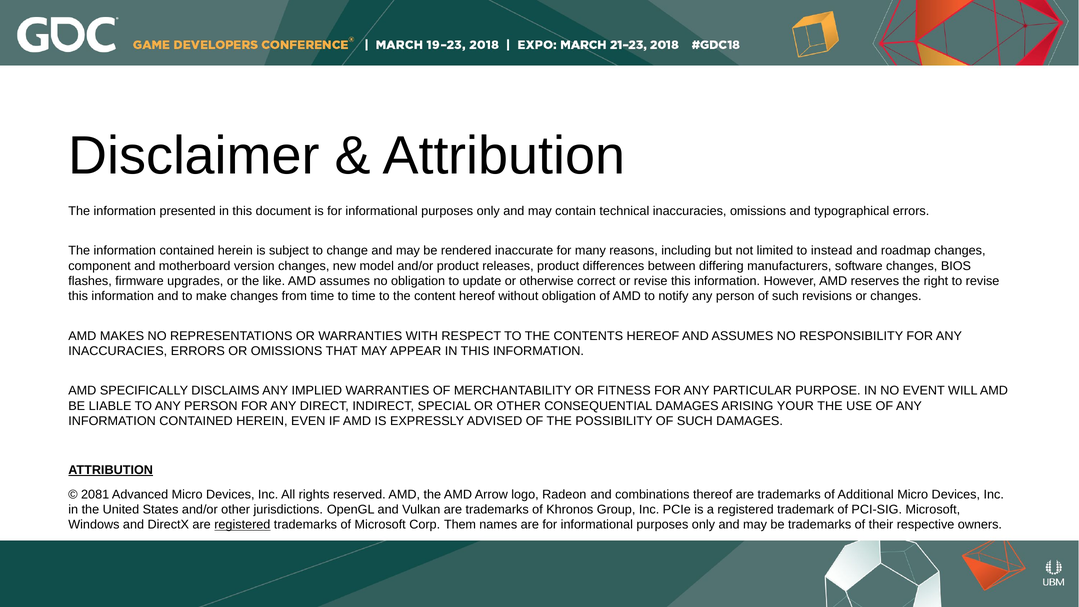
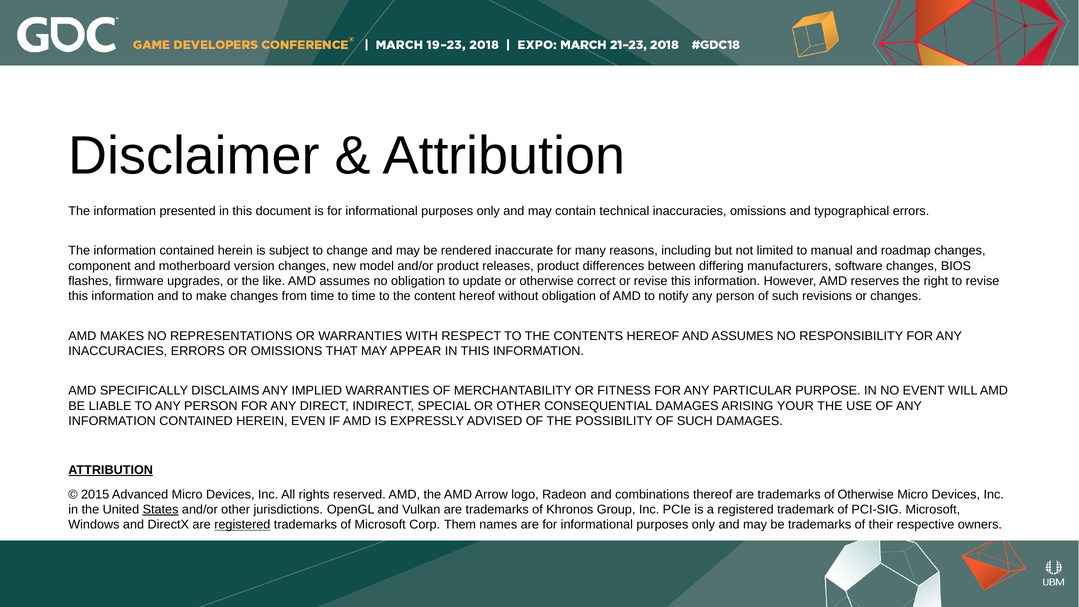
instead: instead -> manual (832, 251)
2081: 2081 -> 2015 (95, 494)
of Additional: Additional -> Otherwise (866, 494)
States underline: none -> present (161, 510)
